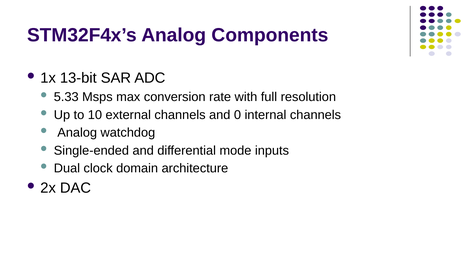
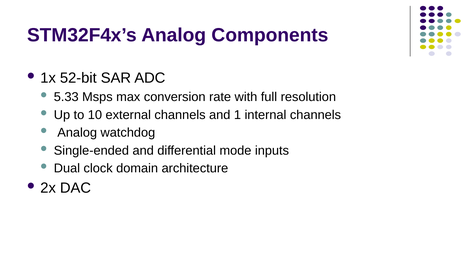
13-bit: 13-bit -> 52-bit (78, 78)
0: 0 -> 1 (237, 115)
